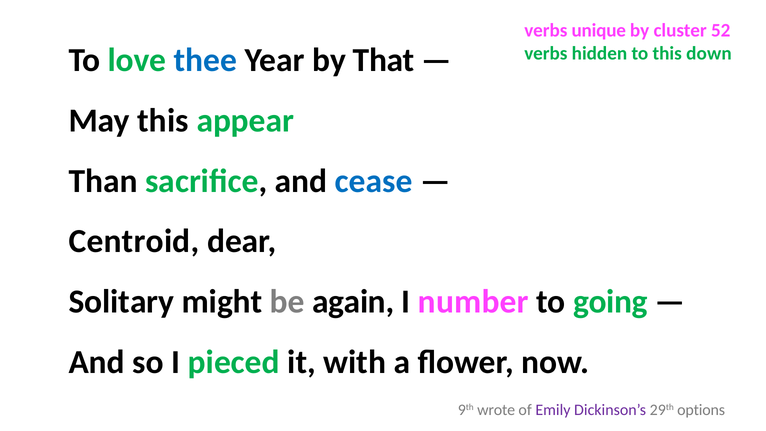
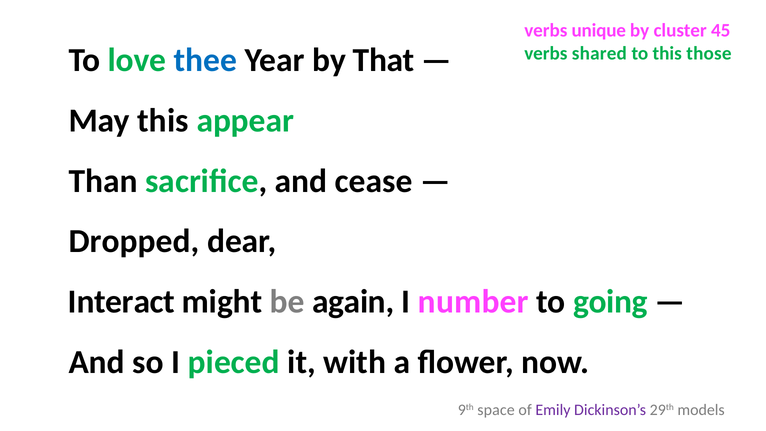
52: 52 -> 45 (721, 31)
hidden: hidden -> shared (599, 54)
down: down -> those (709, 54)
cease colour: blue -> black (374, 181)
Centroid: Centroid -> Dropped (134, 241)
Solitary: Solitary -> Interact (121, 302)
wrote: wrote -> space (496, 410)
options: options -> models (701, 410)
